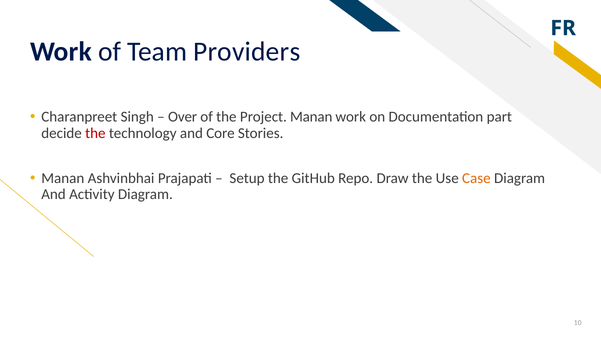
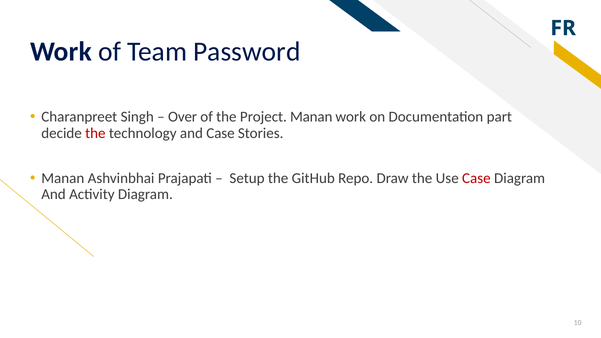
Providers: Providers -> Password (247, 52)
and Core: Core -> Case (220, 133)
Case colour: orange -> red (476, 178)
